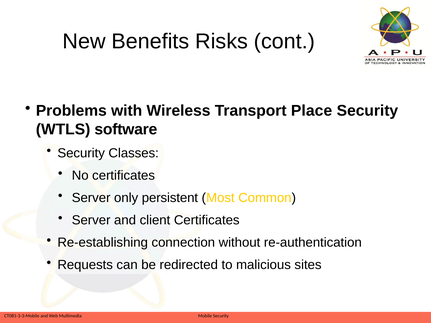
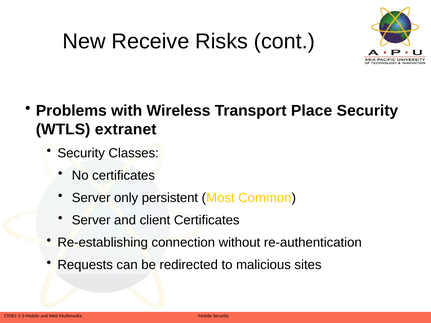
Benefits: Benefits -> Receive (150, 41)
software: software -> extranet (126, 130)
